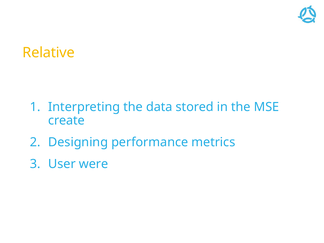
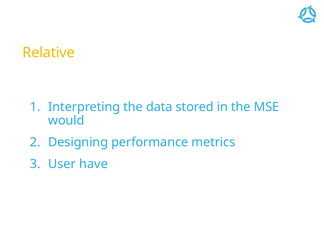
create: create -> would (66, 121)
were: were -> have (93, 164)
